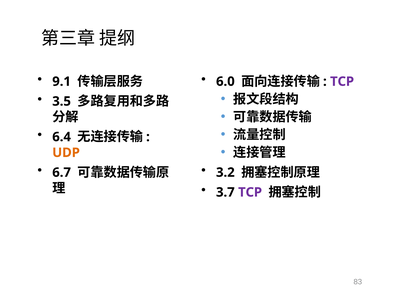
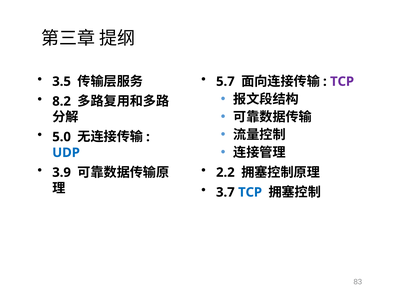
9.1: 9.1 -> 3.5 (62, 81)
6.0: 6.0 -> 5.7 (225, 81)
3.5: 3.5 -> 8.2 (62, 101)
6.4: 6.4 -> 5.0 (62, 137)
UDP colour: orange -> blue (66, 153)
3.2: 3.2 -> 2.2 (225, 172)
6.7: 6.7 -> 3.9 (62, 172)
TCP colour: purple -> blue (250, 192)
